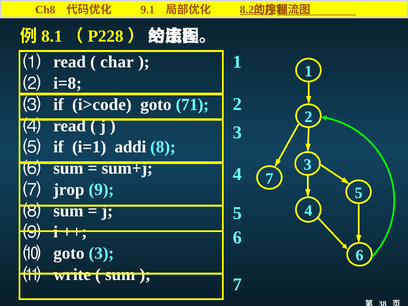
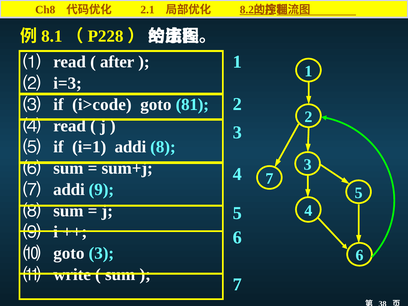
9.1: 9.1 -> 2.1 (148, 10)
char: char -> after (117, 62)
i=8: i=8 -> i=3 (68, 83)
71: 71 -> 81 (192, 105)
⑺ jrop: jrop -> addi (69, 190)
